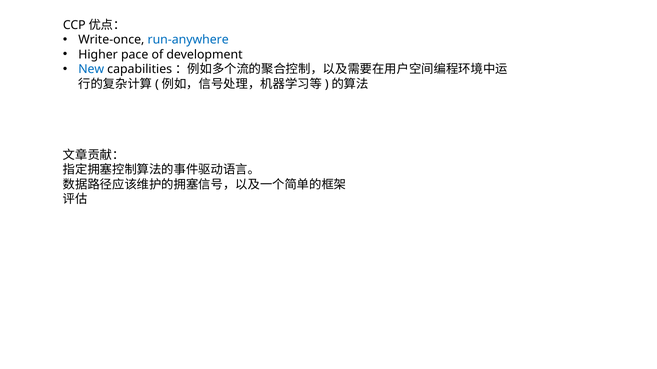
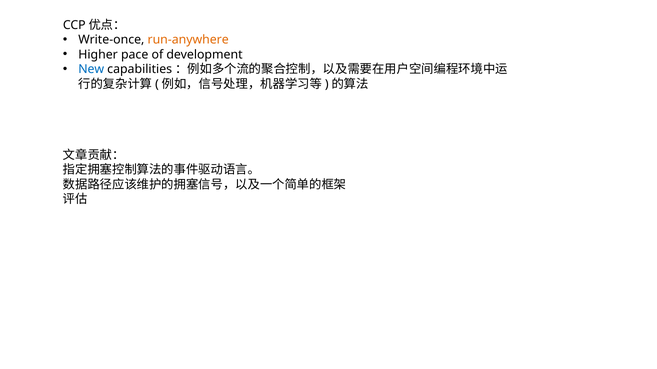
run-anywhere colour: blue -> orange (188, 40)
